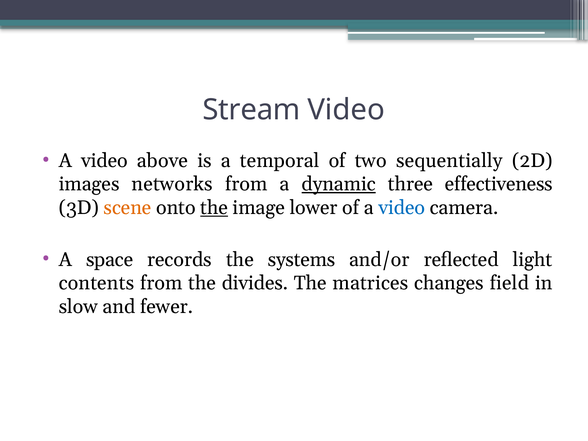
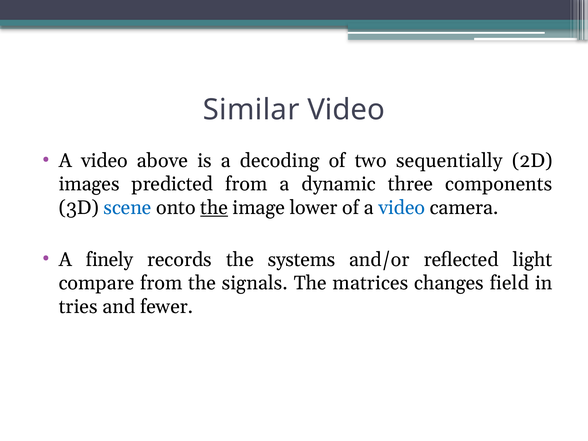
Stream: Stream -> Similar (251, 110)
temporal: temporal -> decoding (280, 161)
networks: networks -> predicted (172, 184)
dynamic underline: present -> none (339, 184)
effectiveness: effectiveness -> components (499, 184)
scene colour: orange -> blue (127, 208)
space: space -> finely (110, 260)
contents: contents -> compare (97, 283)
divides: divides -> signals (255, 283)
slow: slow -> tries (78, 307)
